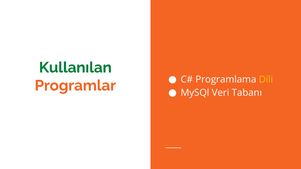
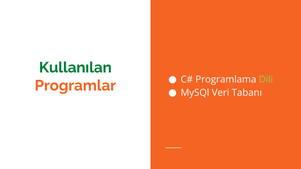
Dili colour: yellow -> light green (266, 80)
